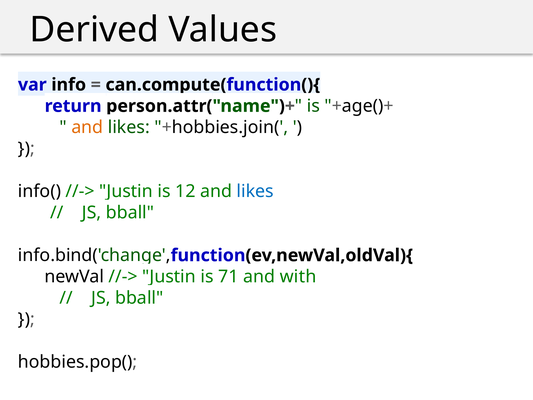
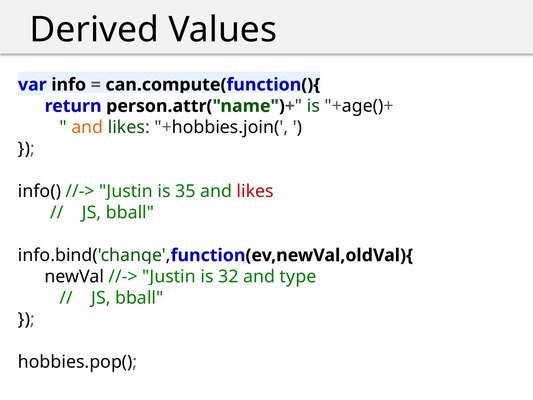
12: 12 -> 35 (185, 191)
likes colour: blue -> red (255, 191)
71: 71 -> 32 (228, 277)
with: with -> type (298, 277)
